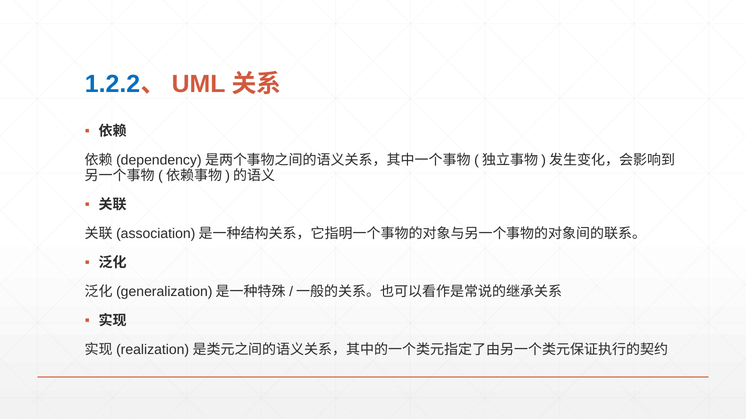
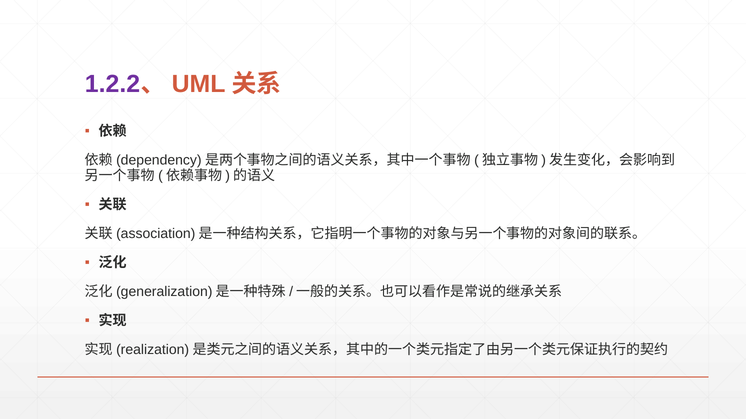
1.2.2 colour: blue -> purple (112, 84)
